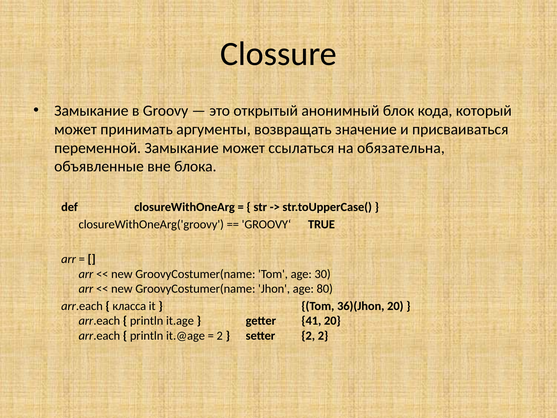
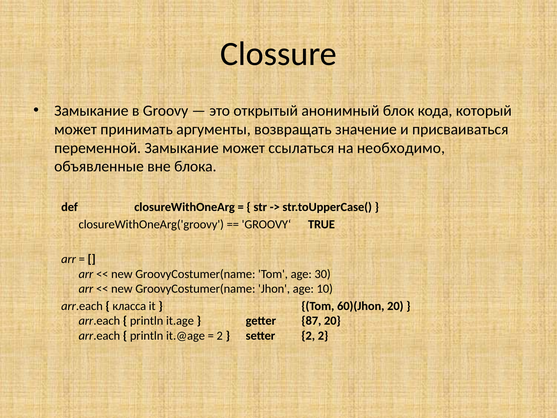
обязательна: обязательна -> необходимо (401, 148)
80: 80 -> 10 (325, 289)
36)(Jhon: 36)(Jhon -> 60)(Jhon (361, 306)
41: 41 -> 87 (311, 321)
